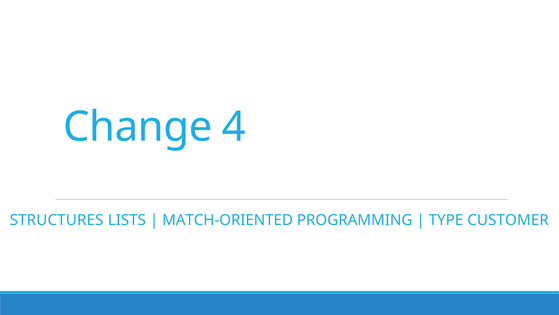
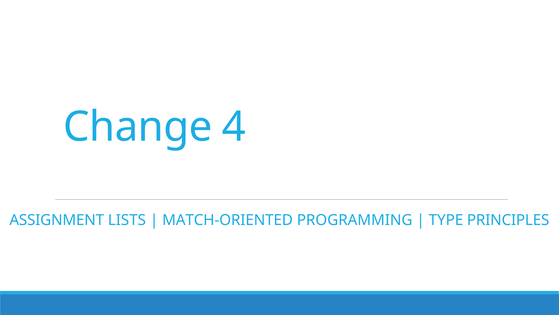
STRUCTURES: STRUCTURES -> ASSIGNMENT (57, 220)
CUSTOMER: CUSTOMER -> PRINCIPLES (508, 220)
